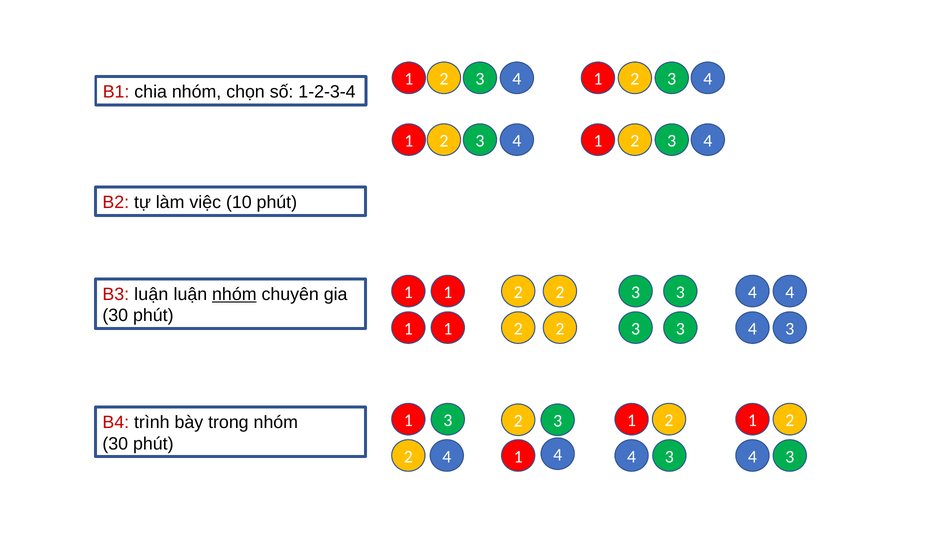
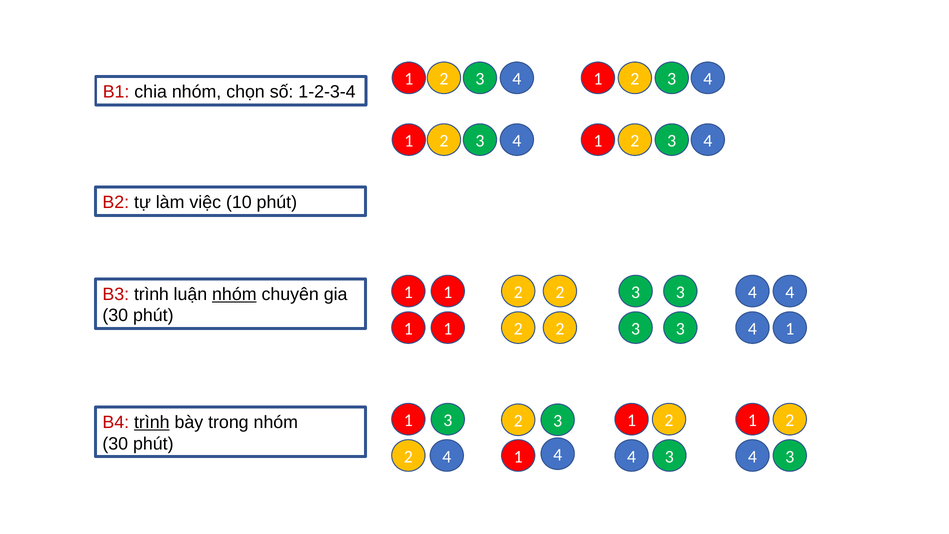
B3 luận: luận -> trình (151, 294)
3 3: 3 -> 1 (790, 329)
trình underline: none -> present (152, 422)
